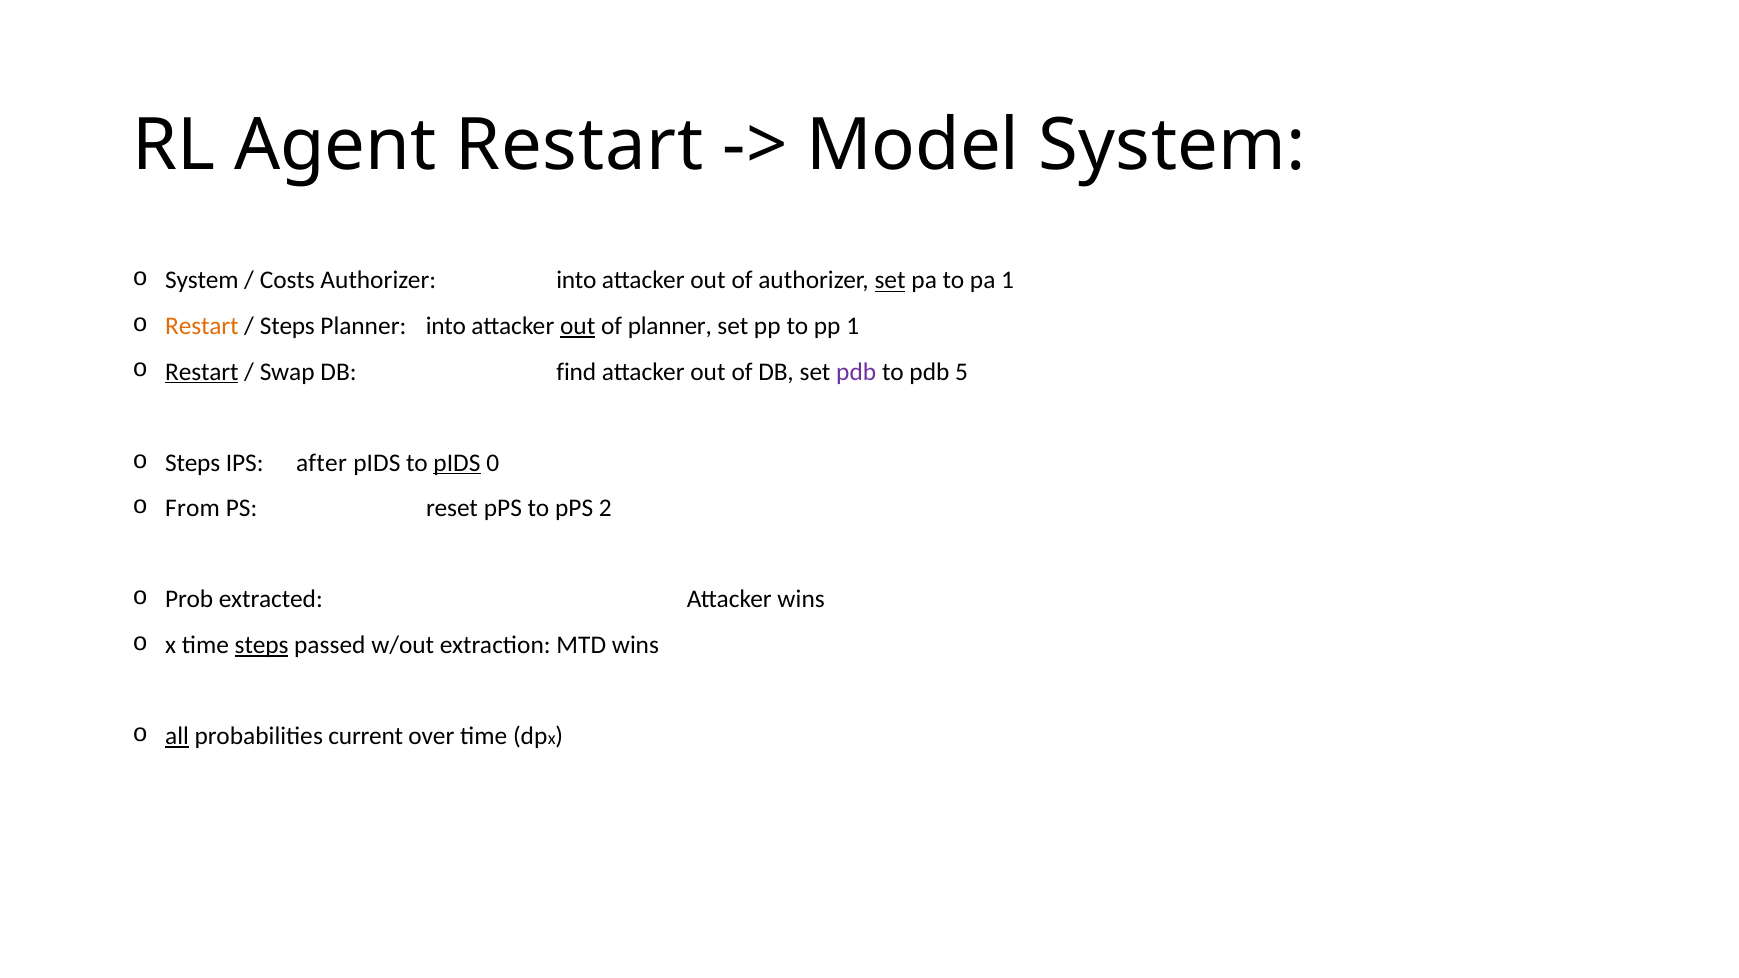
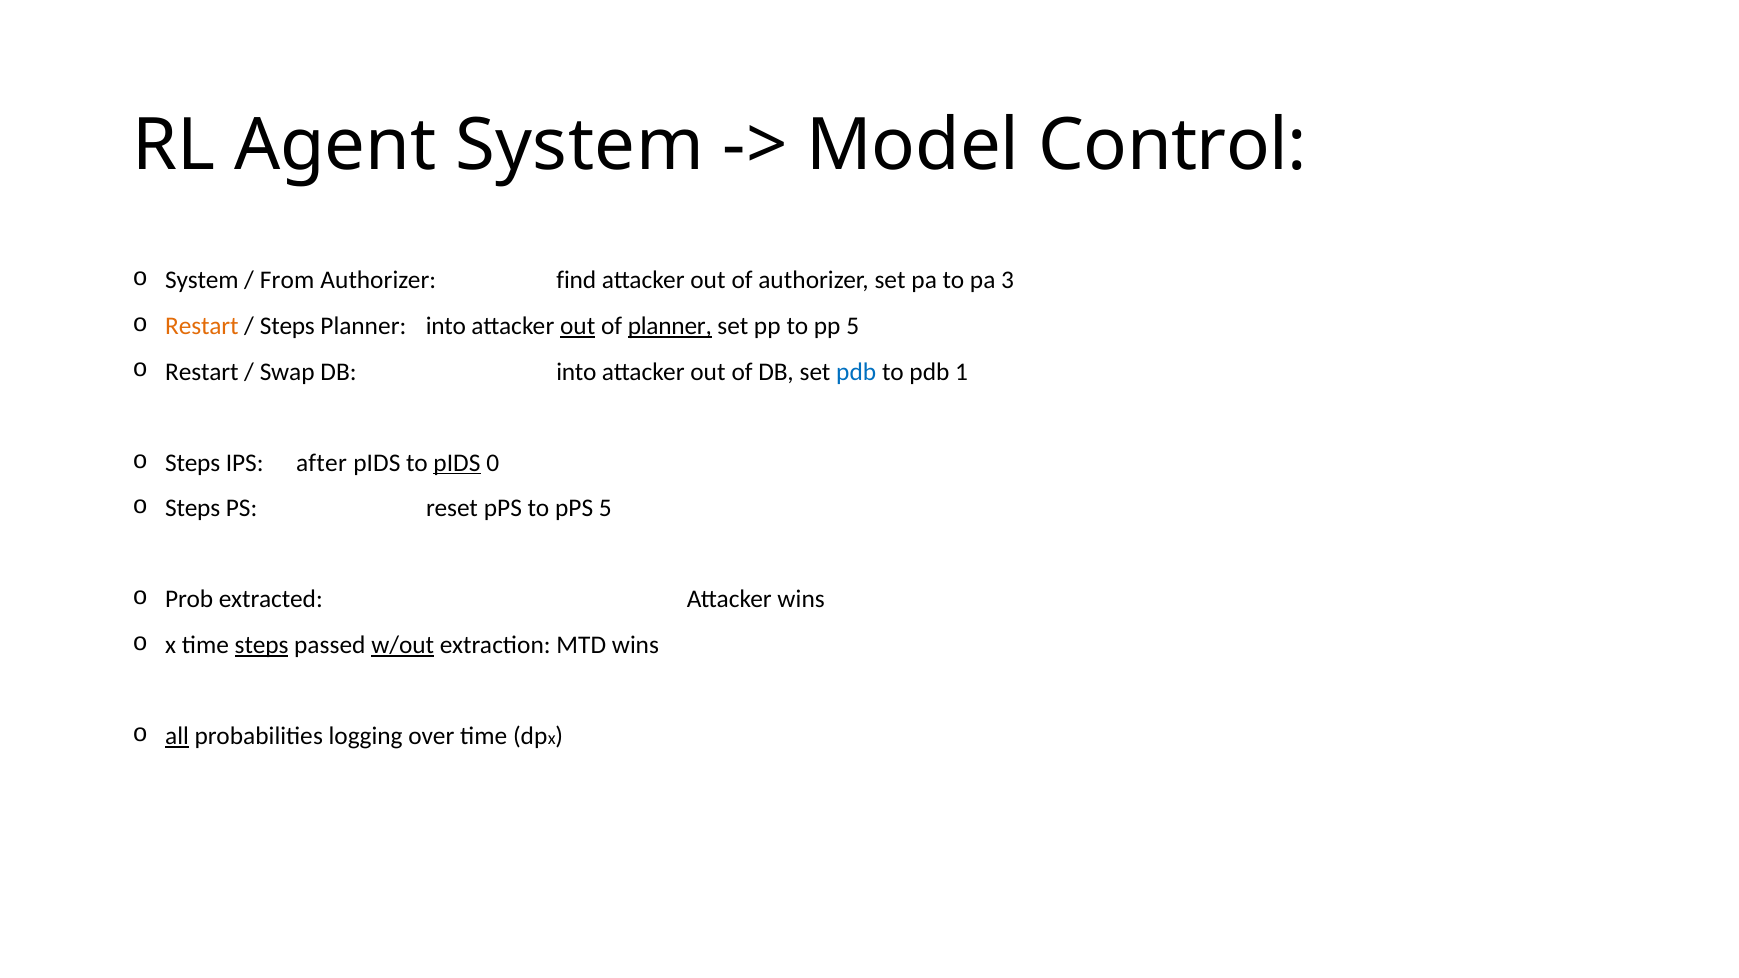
Agent Restart: Restart -> System (580, 146)
Model System: System -> Control (1173, 146)
Costs: Costs -> From (287, 281)
Authorizer into: into -> find (576, 281)
set underline: present -> none (890, 281)
pa 1: 1 -> 3 (1008, 281)
planner underline: none -> present (670, 326)
pp 1: 1 -> 5 (853, 326)
Restart underline: present -> none (202, 372)
DB find: find -> into (576, 372)
pdb colour: purple -> blue (856, 372)
5: 5 -> 1 (962, 372)
From: From -> Steps (193, 508)
pPS 2: 2 -> 5 (605, 508)
w/out underline: none -> present (403, 645)
current: current -> logging (366, 736)
